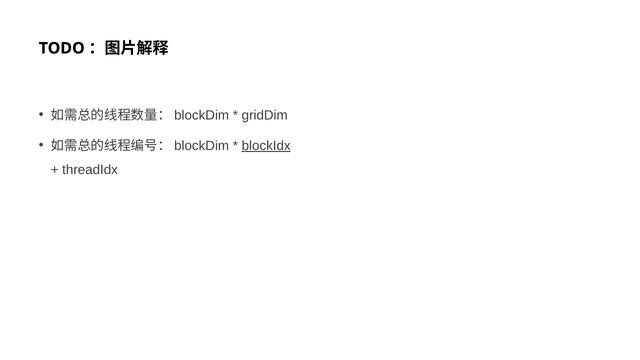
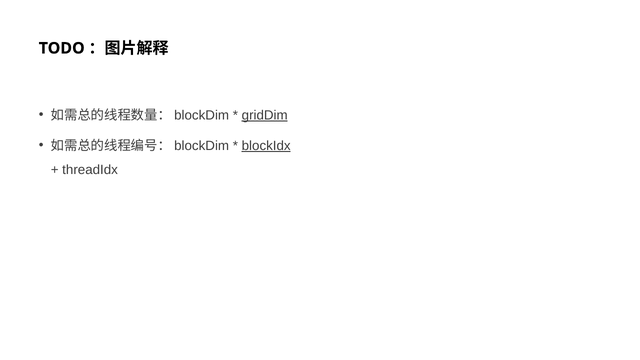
gridDim underline: none -> present (265, 115)
